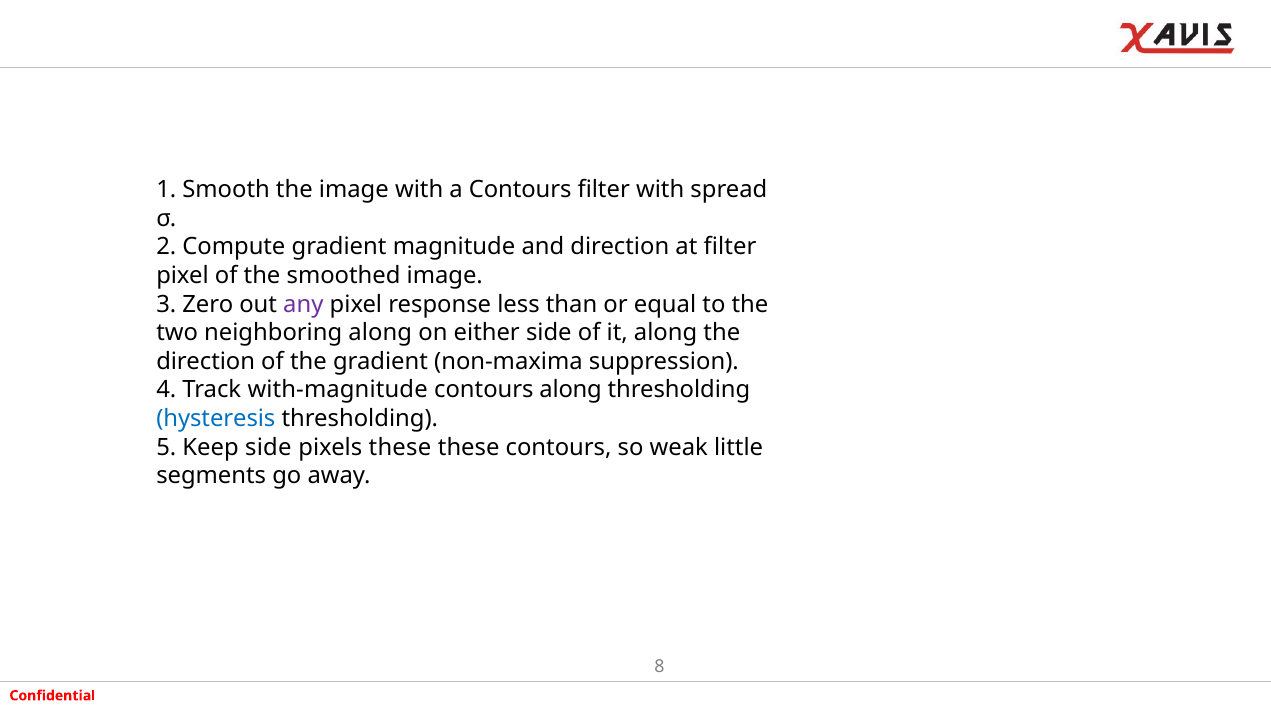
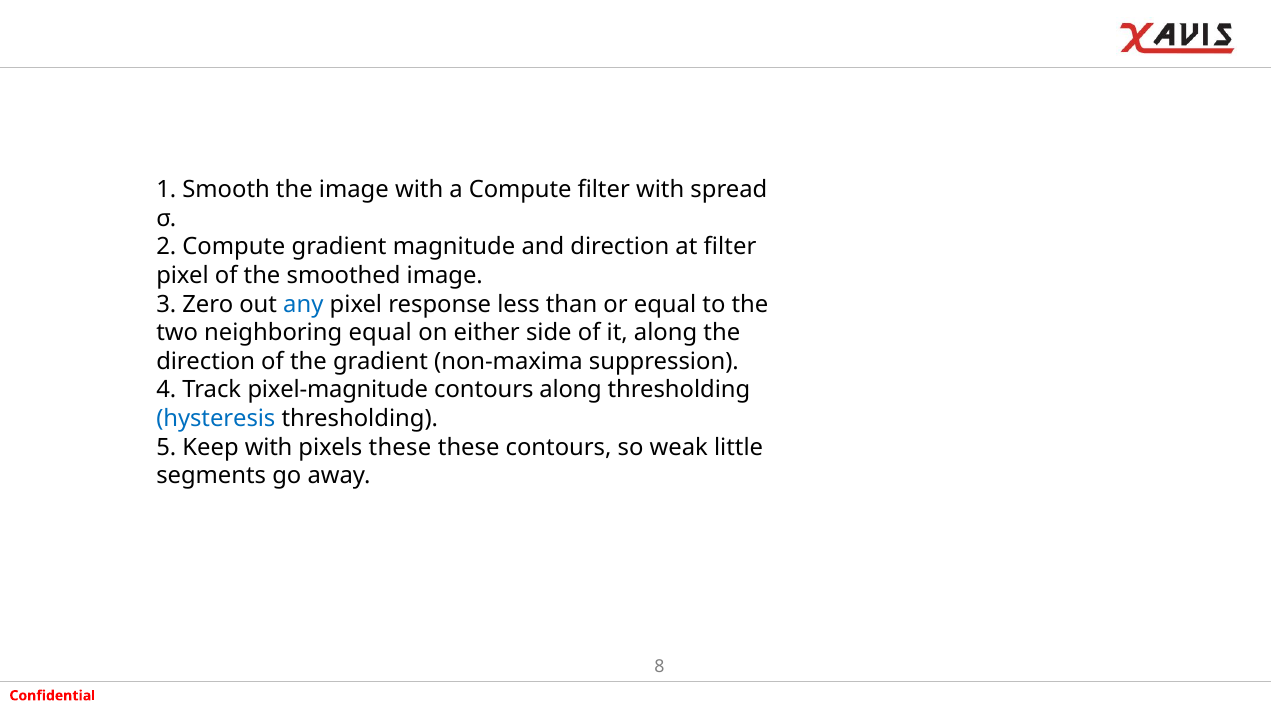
a Contours: Contours -> Compute (520, 190)
any colour: purple -> blue (303, 304)
neighboring along: along -> equal (380, 333)
with-magnitude: with-magnitude -> pixel-magnitude (338, 390)
Keep side: side -> with (269, 447)
